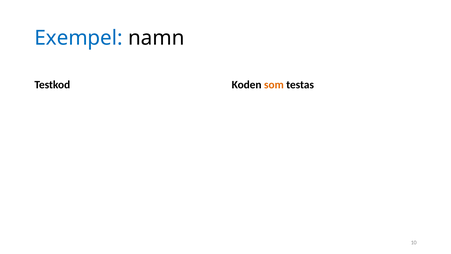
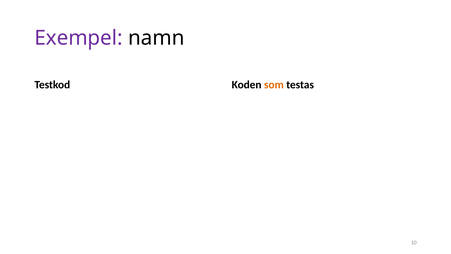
Exempel colour: blue -> purple (79, 38)
